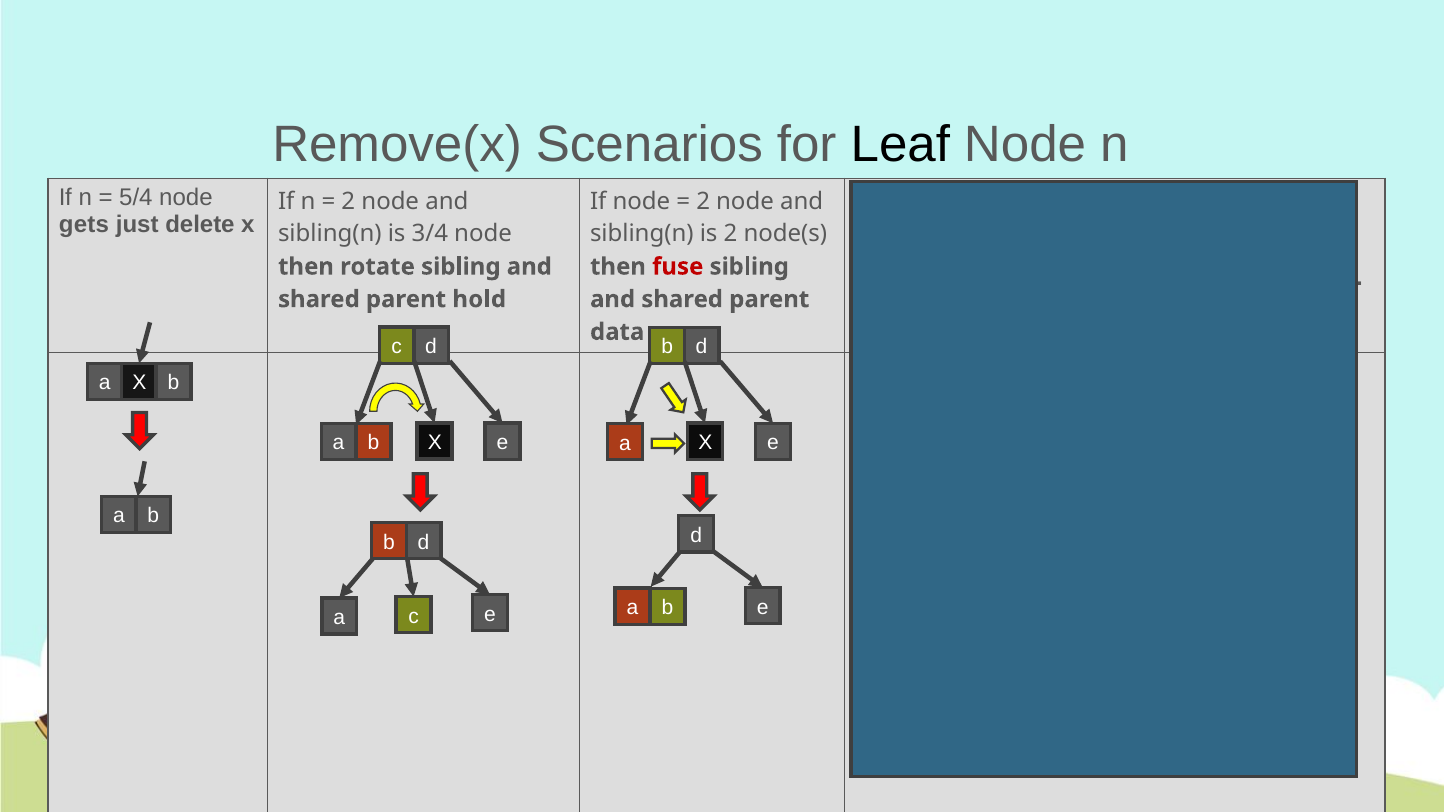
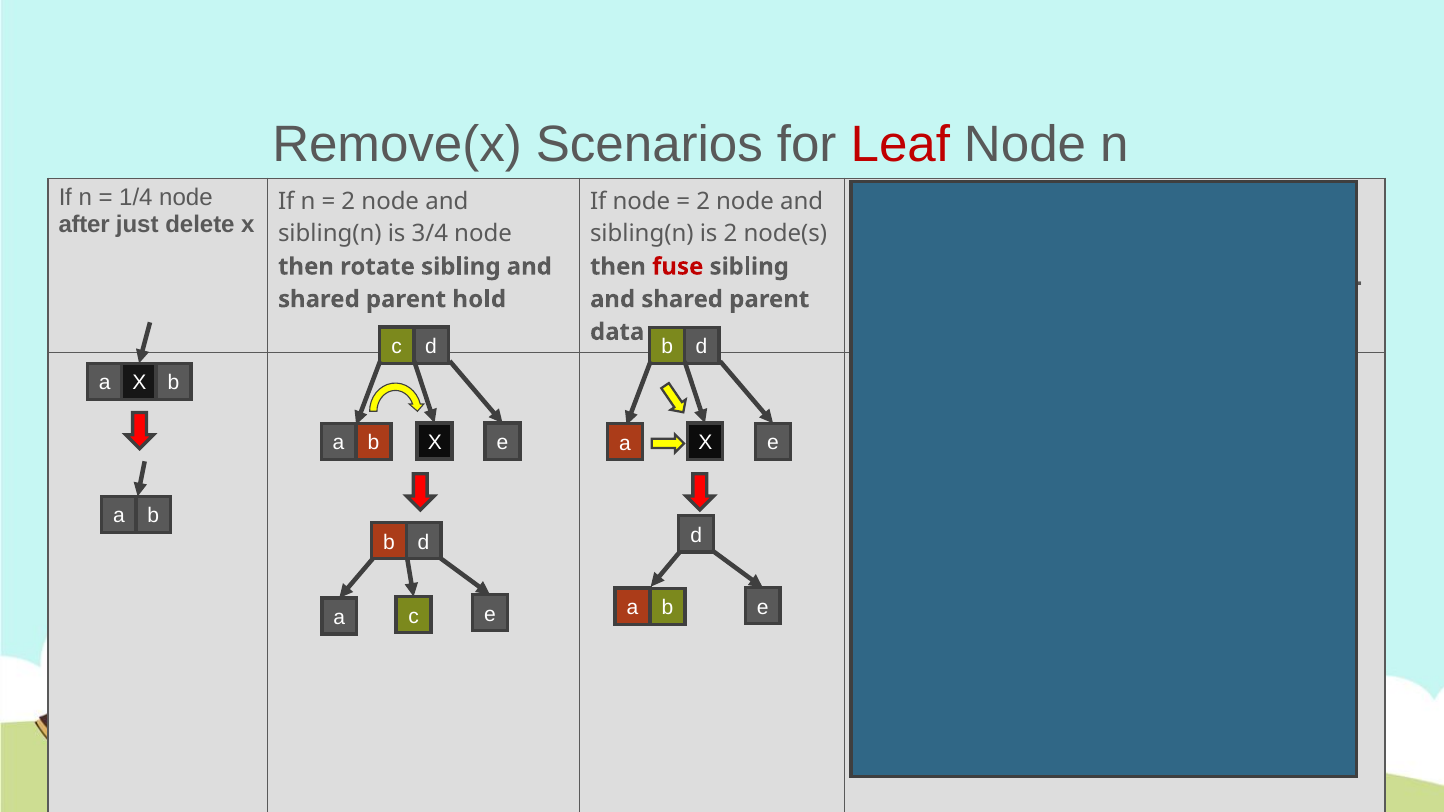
Leaf colour: black -> red (900, 145)
5/4: 5/4 -> 1/4 (136, 197)
gets: gets -> after (84, 224)
